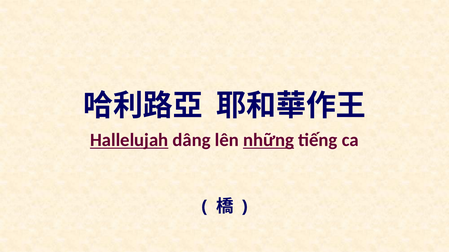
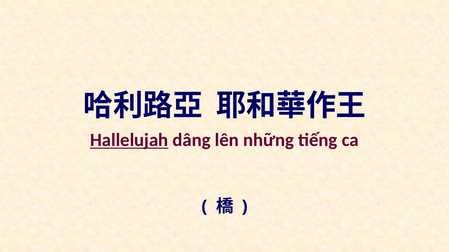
những underline: present -> none (269, 140)
